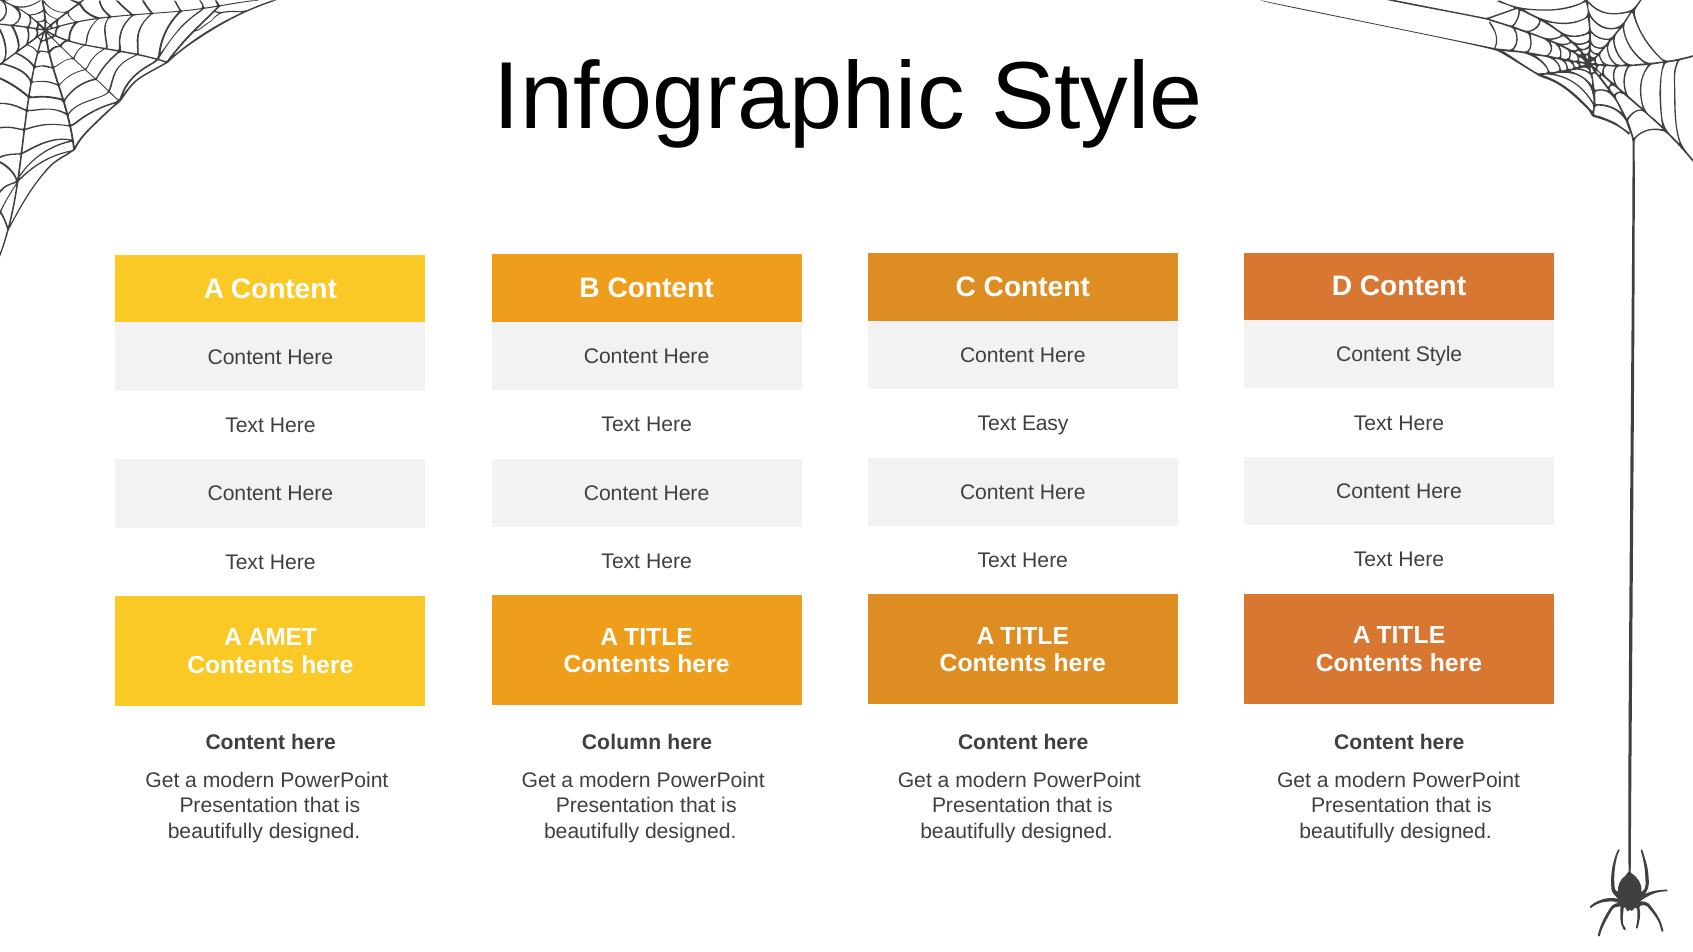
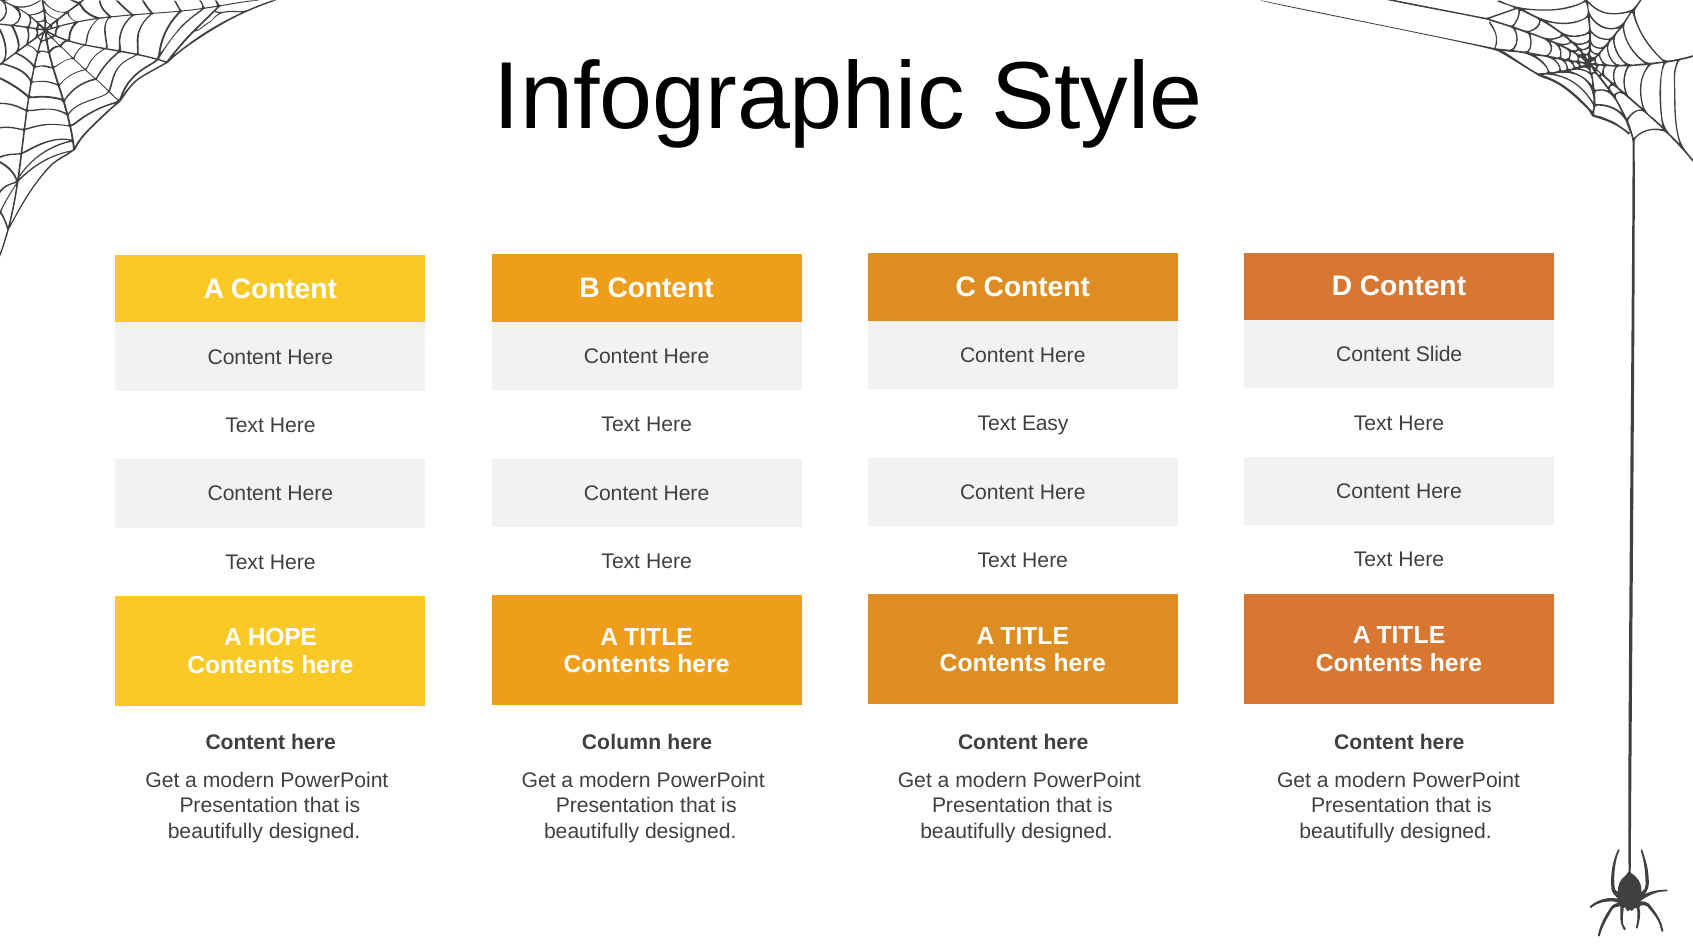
Content Style: Style -> Slide (1439, 355)
AMET: AMET -> HOPE (282, 638)
